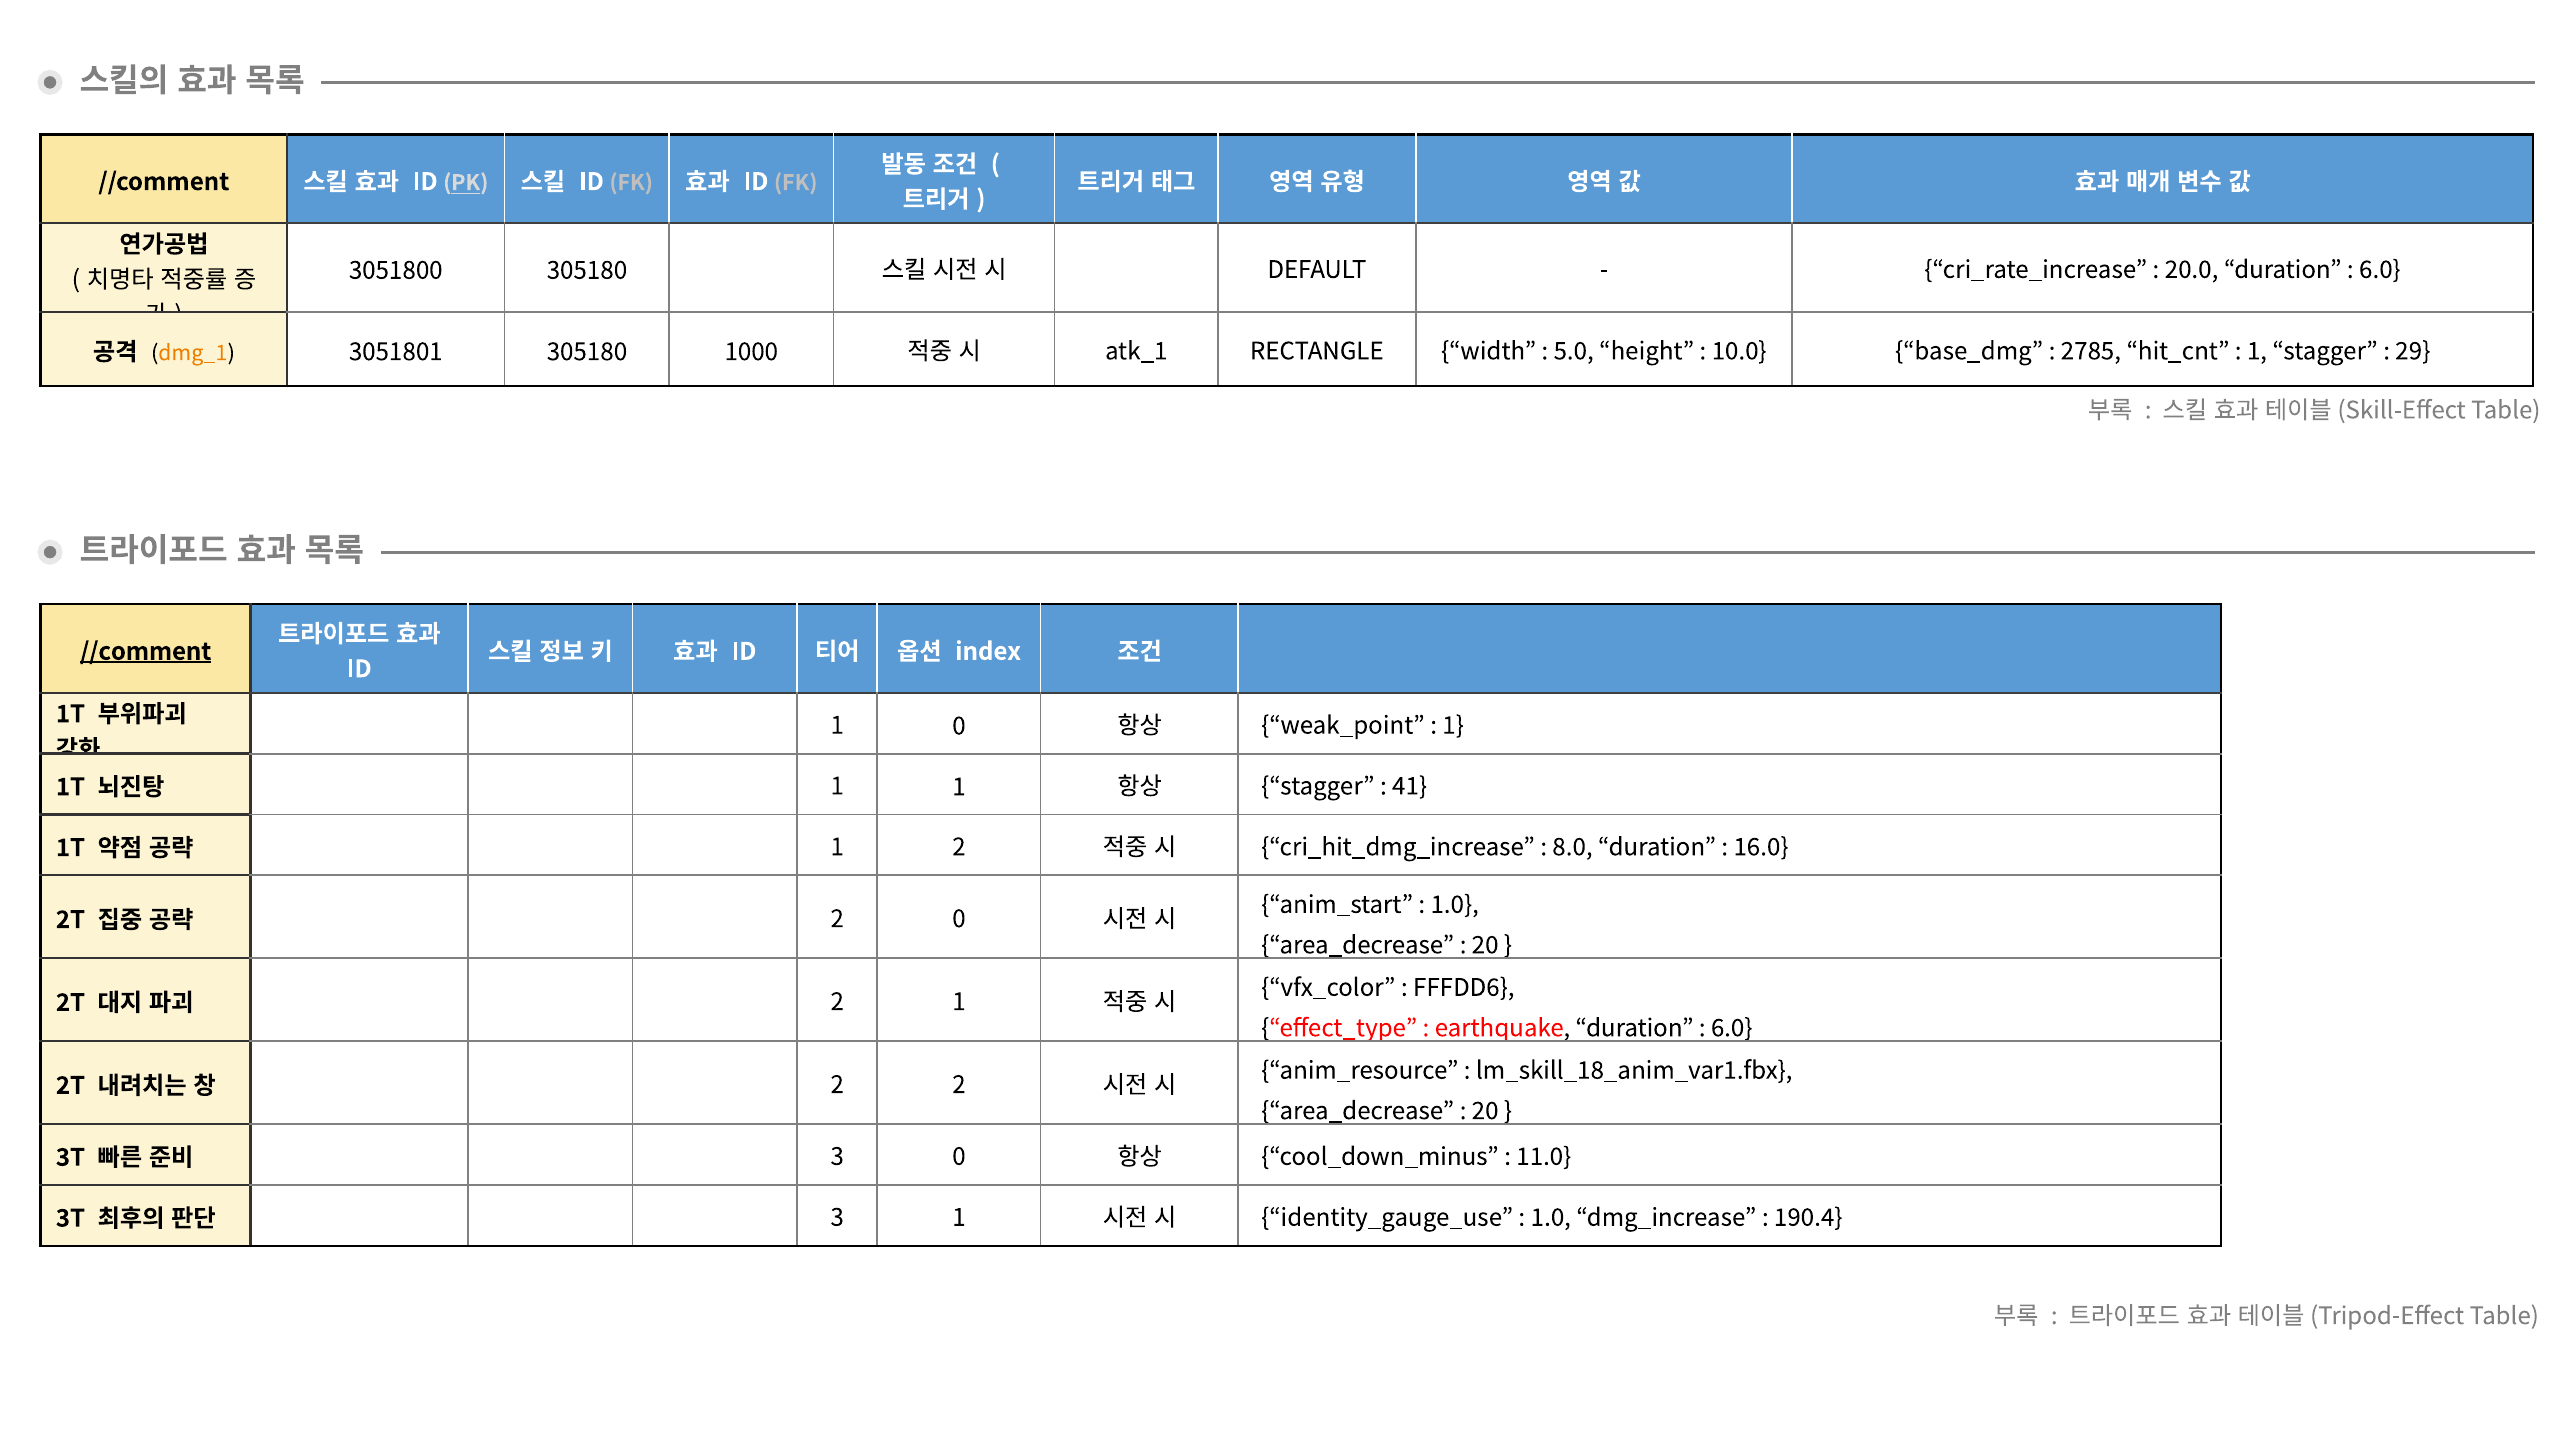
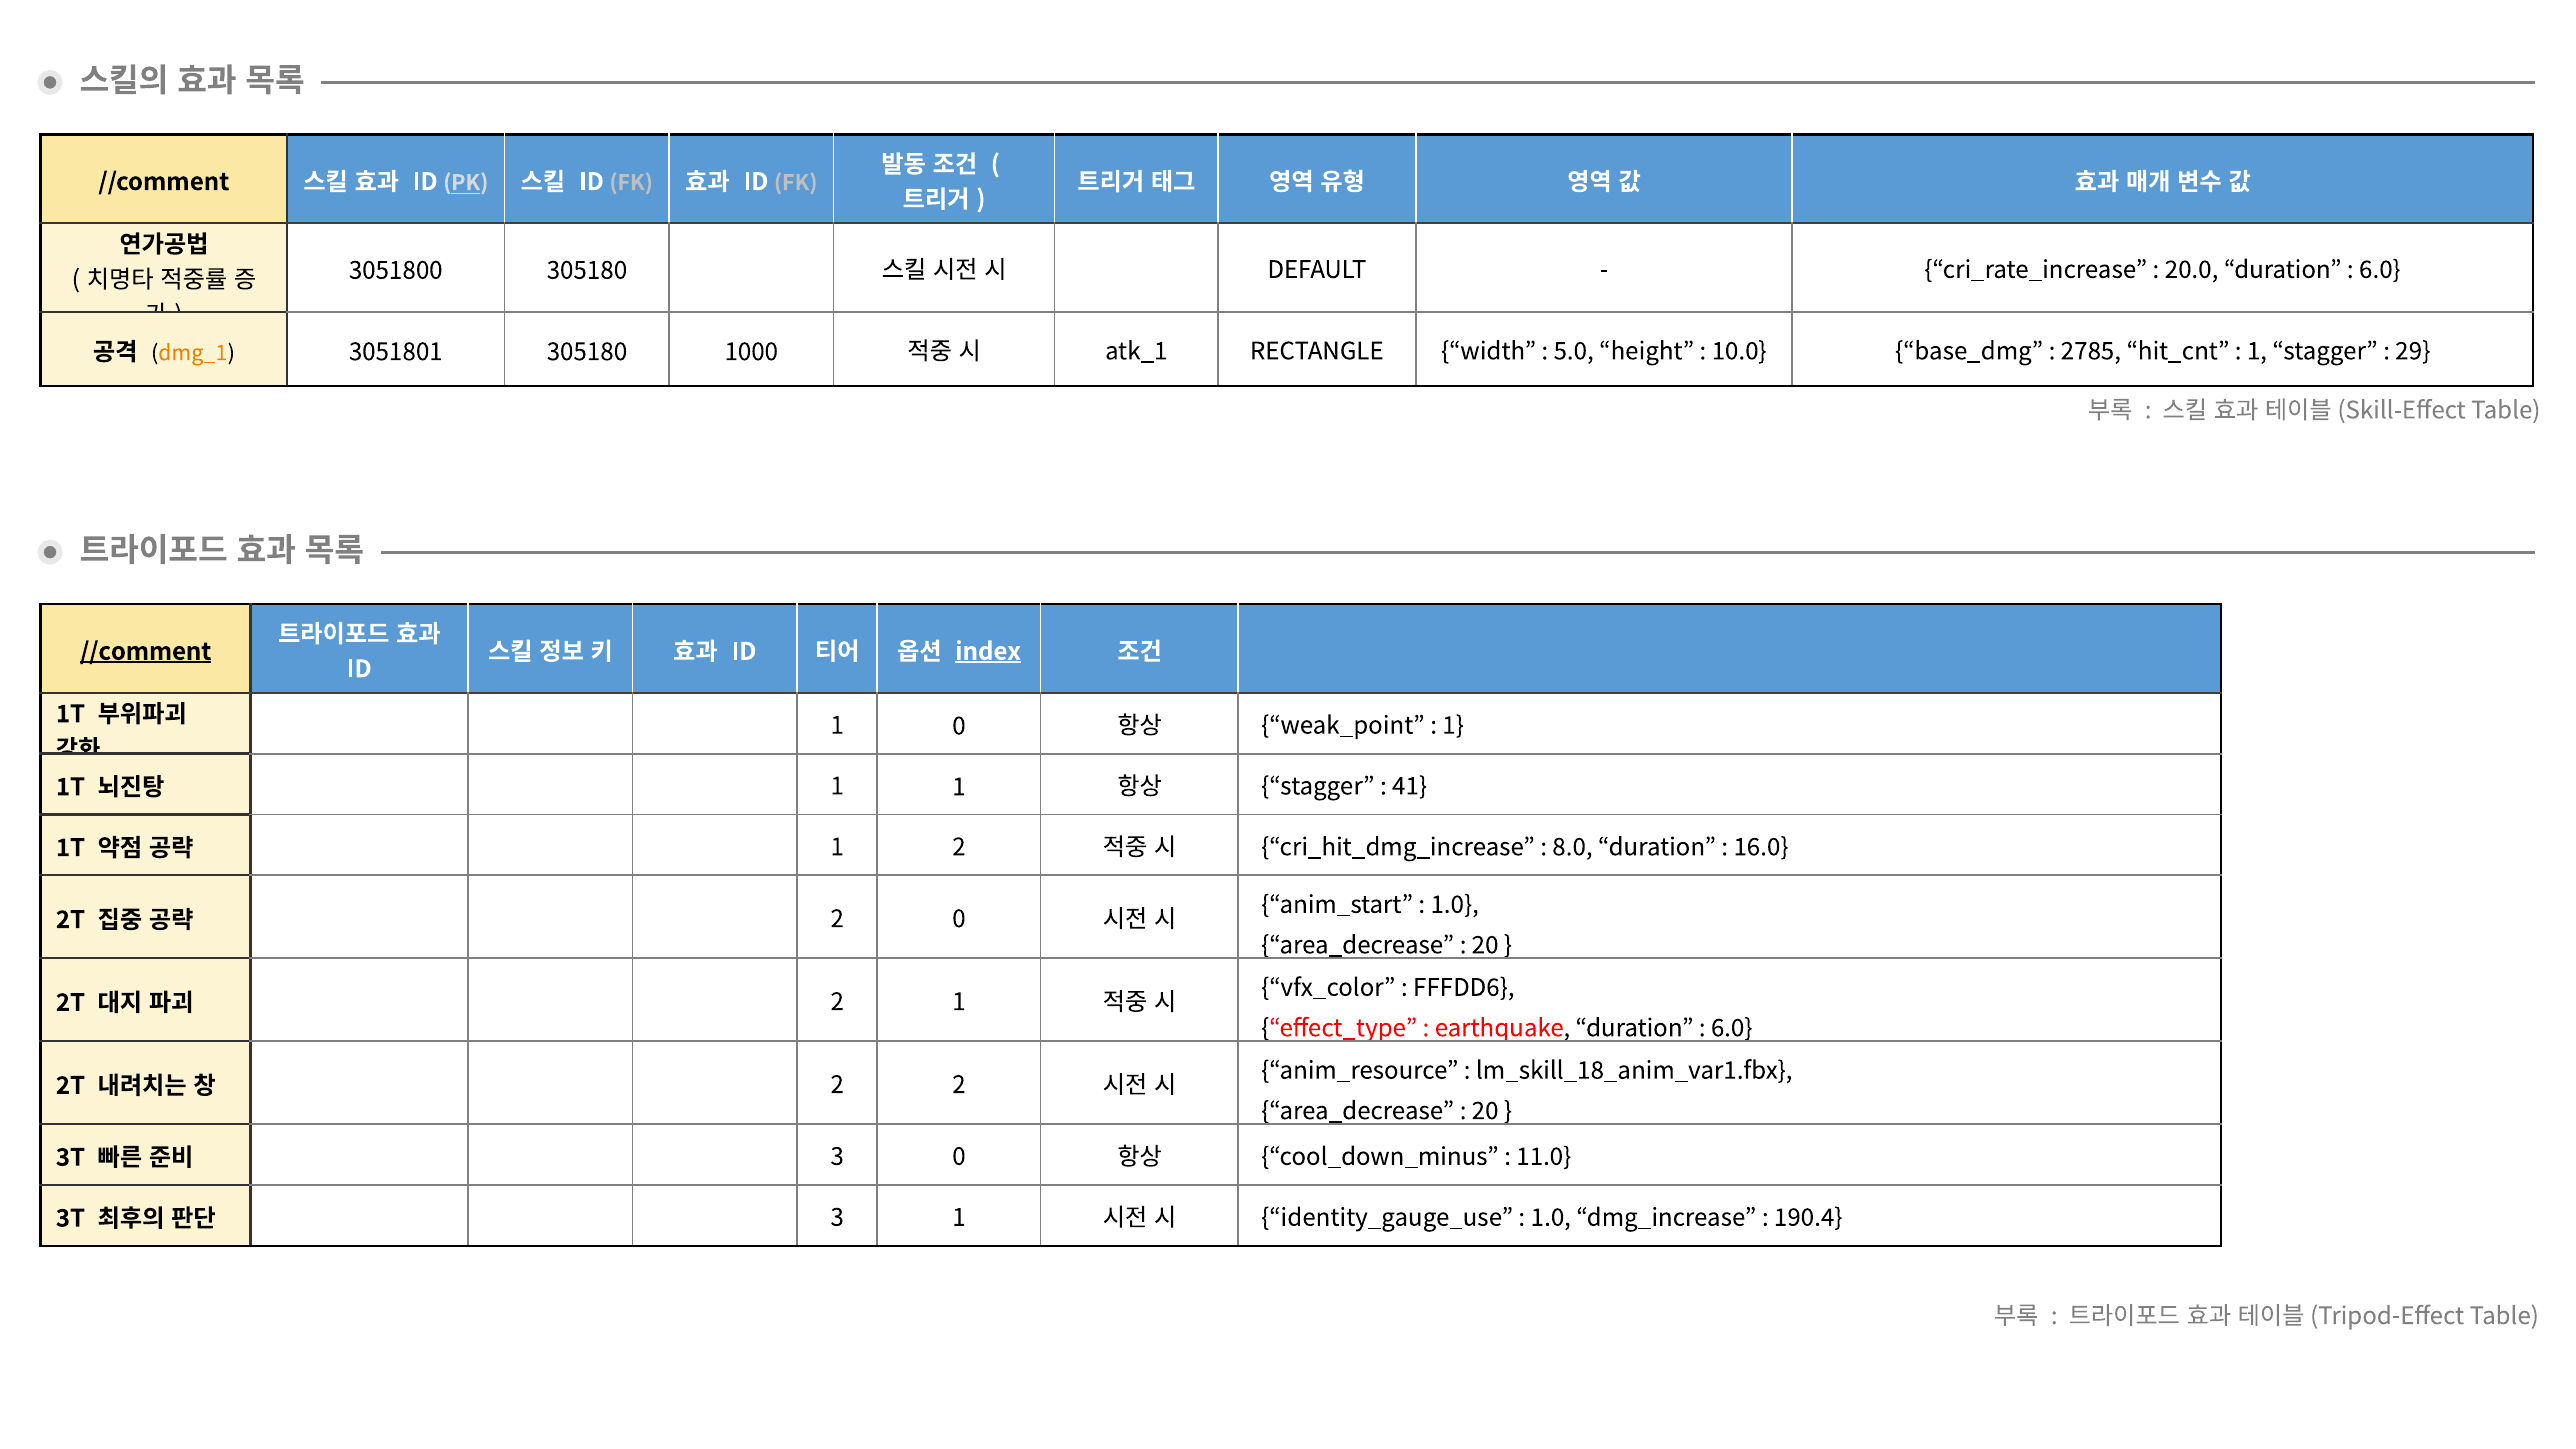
index underline: none -> present (988, 652)
